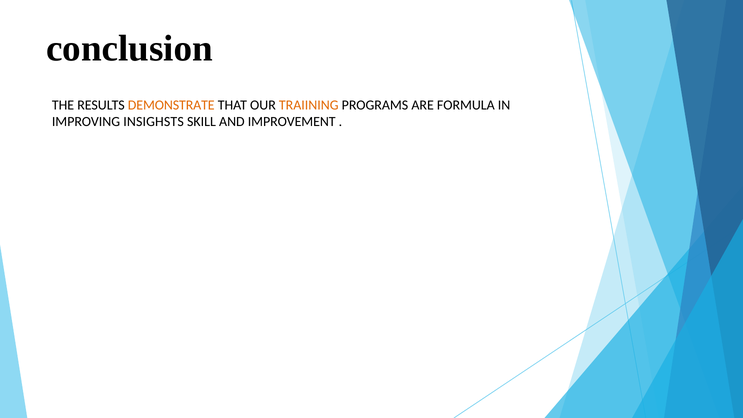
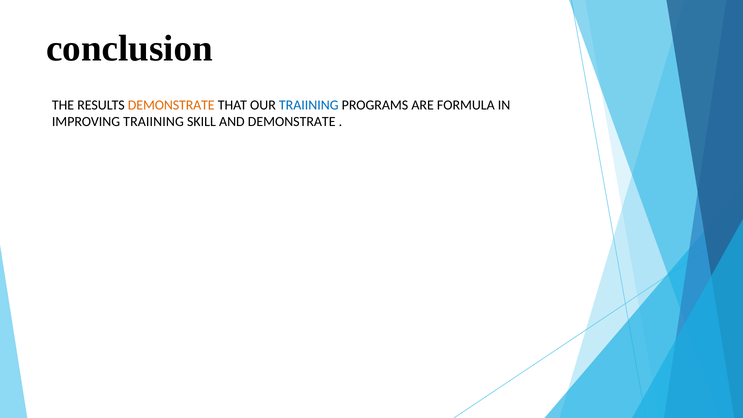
TRAIINING colour: orange -> blue (309, 105)
IMPROVING INSIGHSTS: INSIGHSTS -> TRAIINING (154, 122)
AND IMPROVEMENT: IMPROVEMENT -> DEMONSTRATE (292, 122)
